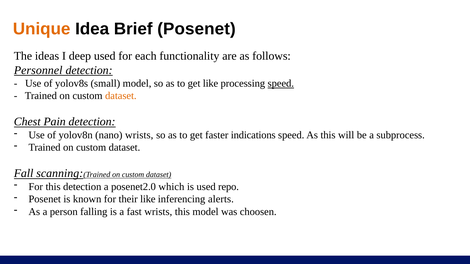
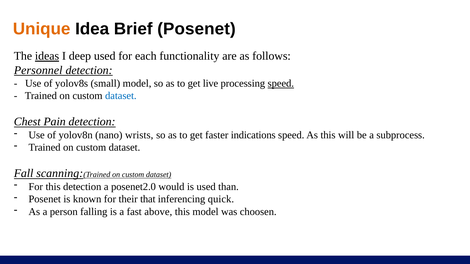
ideas underline: none -> present (47, 56)
get like: like -> live (211, 84)
dataset colour: orange -> blue (121, 96)
which: which -> would (171, 187)
repo: repo -> than (228, 187)
their like: like -> that (148, 199)
alerts: alerts -> quick (221, 199)
fast wrists: wrists -> above (158, 212)
